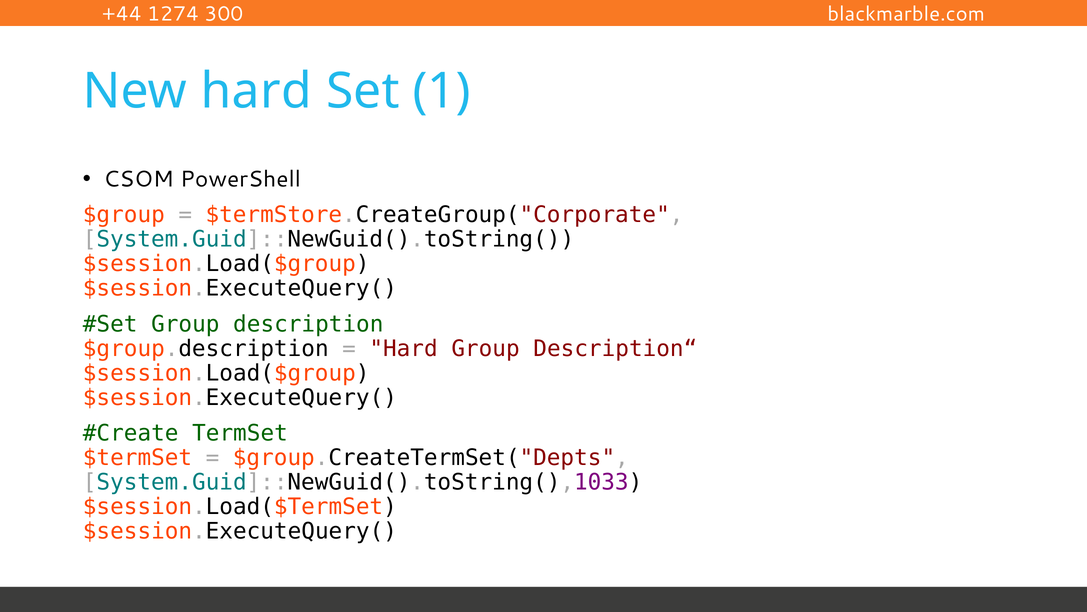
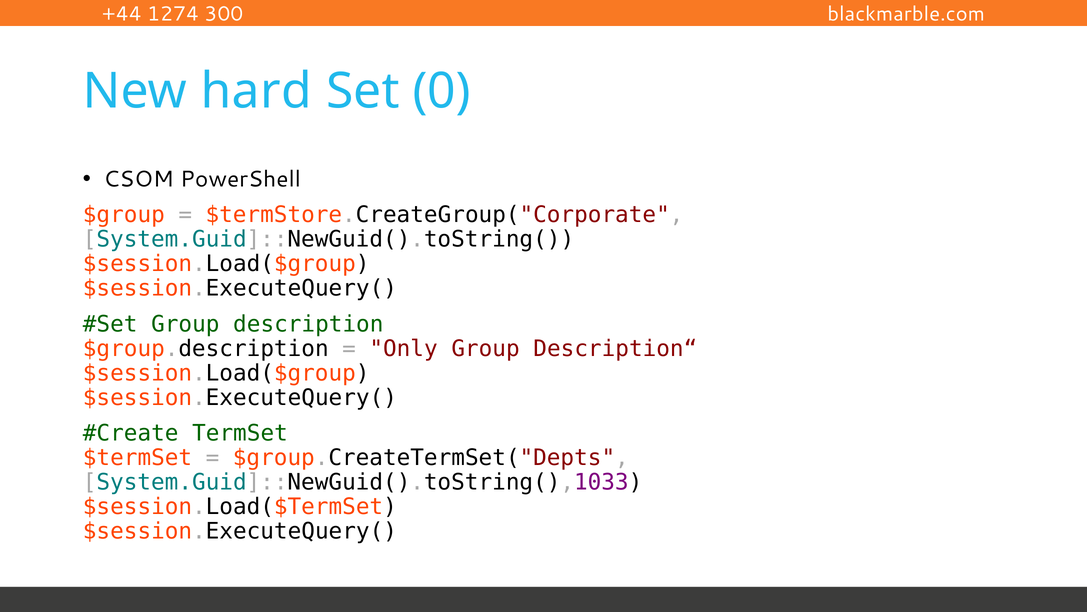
1: 1 -> 0 (442, 91)
Hard: Hard -> Only (404, 348)
